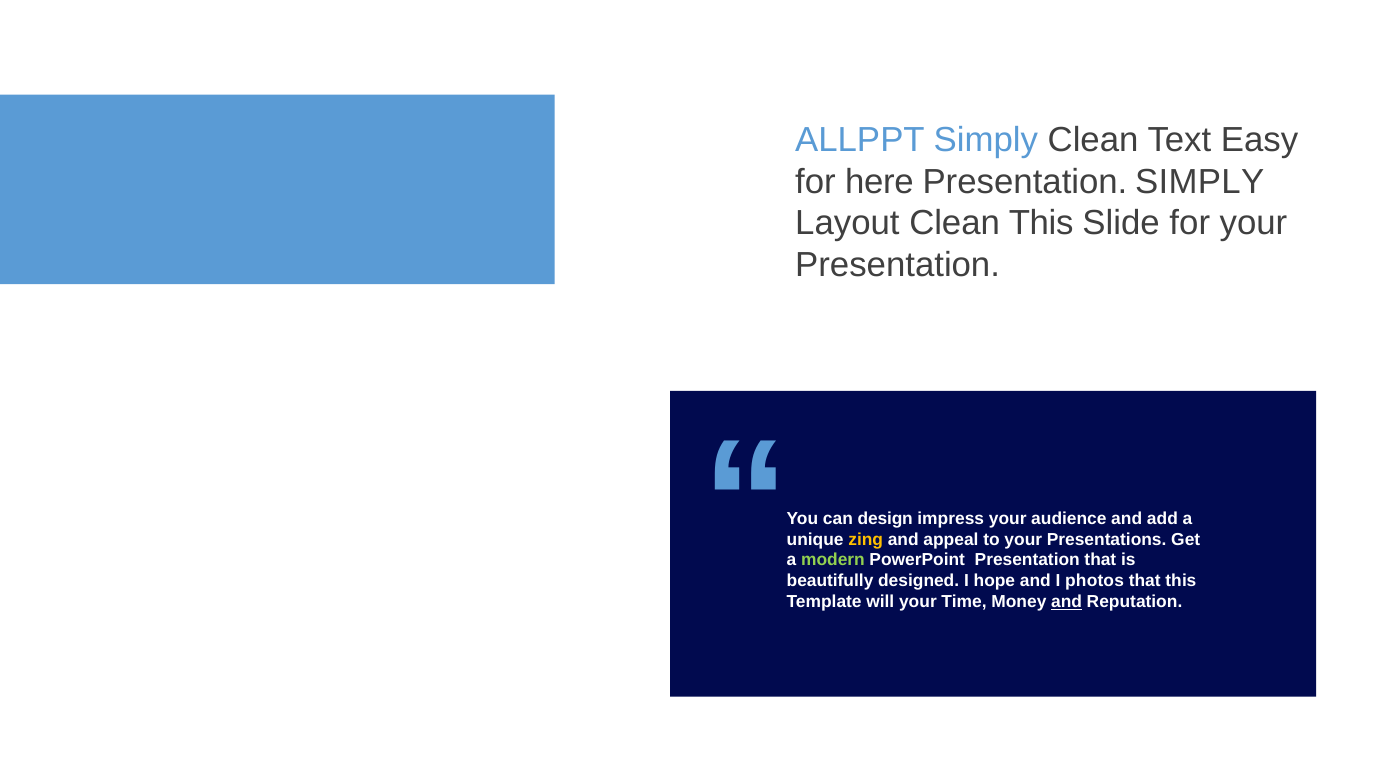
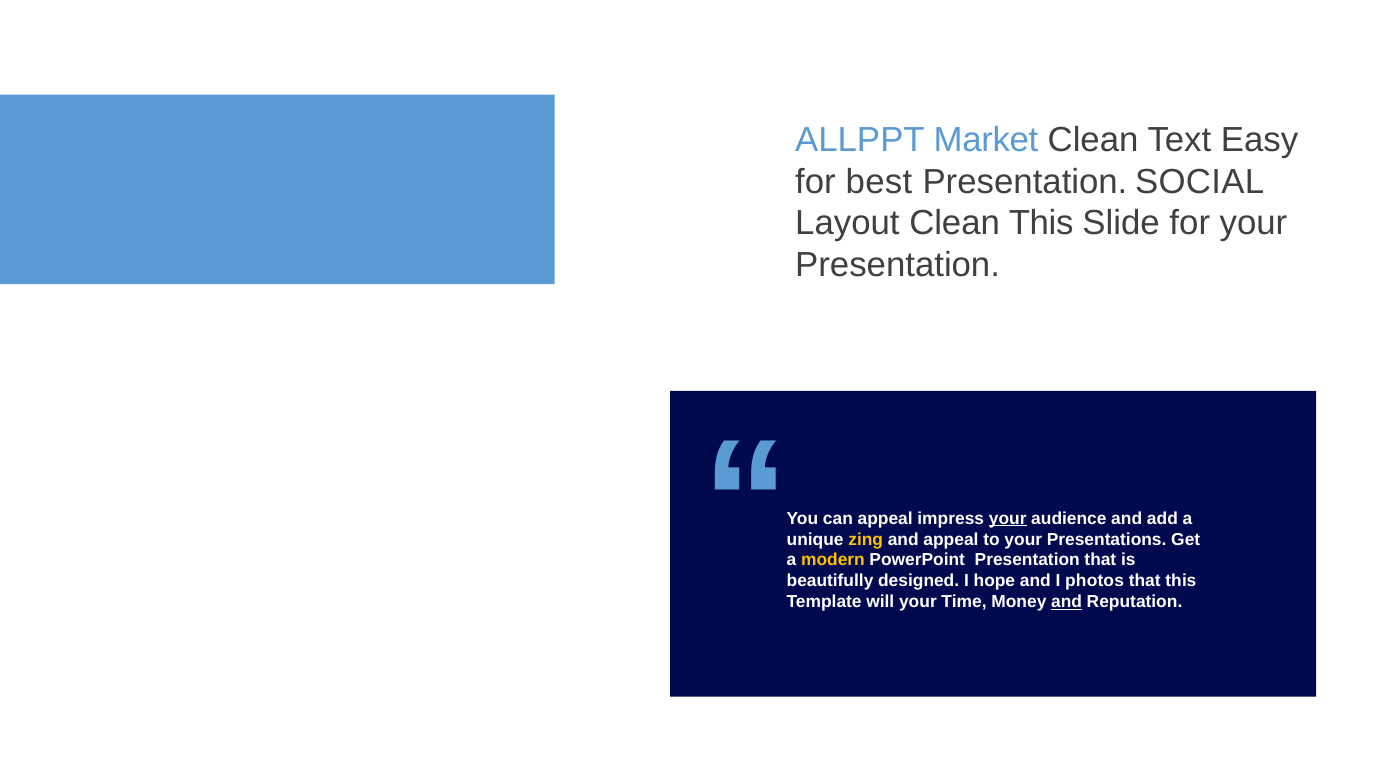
ALLPPT Simply: Simply -> Market (986, 140)
here: here -> best (879, 182)
Presentation SIMPLY: SIMPLY -> SOCIAL (1200, 182)
can design: design -> appeal (885, 519)
your underline: none -> present (1008, 519)
modern colour: light green -> yellow (833, 560)
